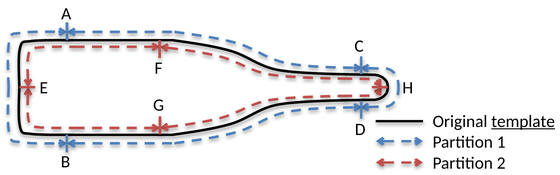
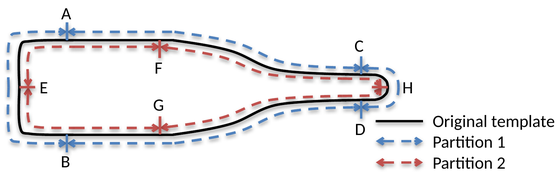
template underline: present -> none (523, 122)
